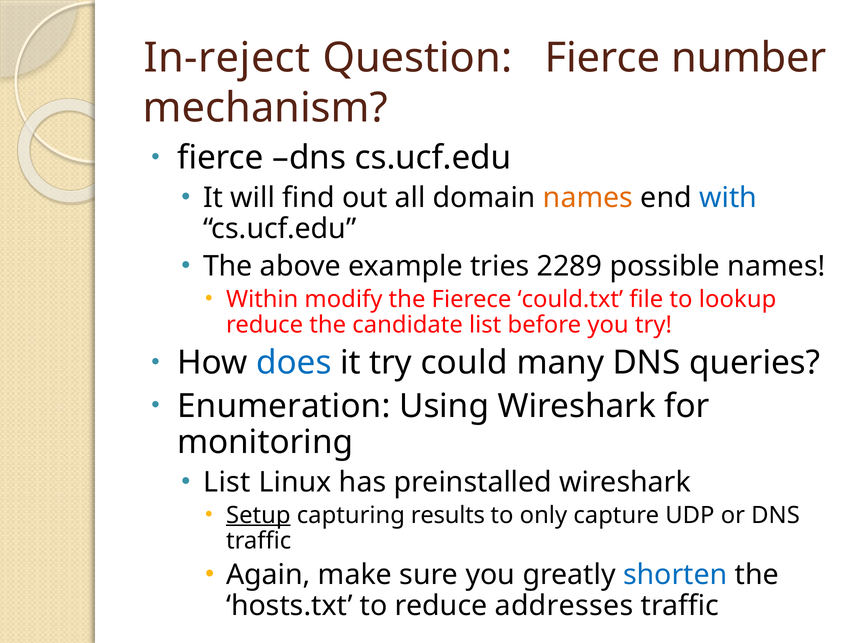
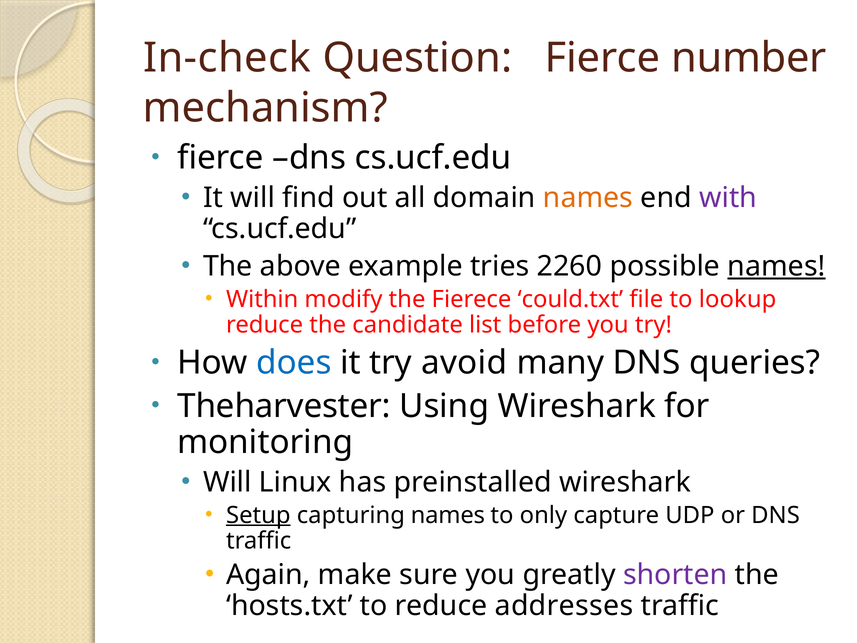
In-reject: In-reject -> In-check (227, 58)
with colour: blue -> purple (728, 198)
2289: 2289 -> 2260 (569, 266)
names underline: none -> present (776, 266)
could: could -> avoid (464, 363)
Enumeration: Enumeration -> Theharvester (284, 406)
List: List -> Will (227, 482)
capturing results: results -> names (448, 515)
shorten colour: blue -> purple (675, 575)
